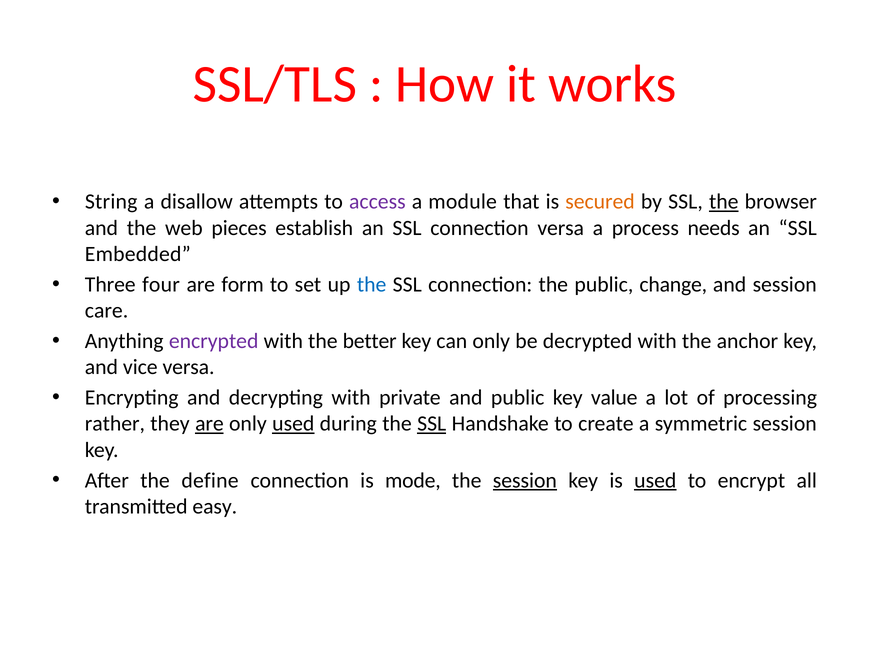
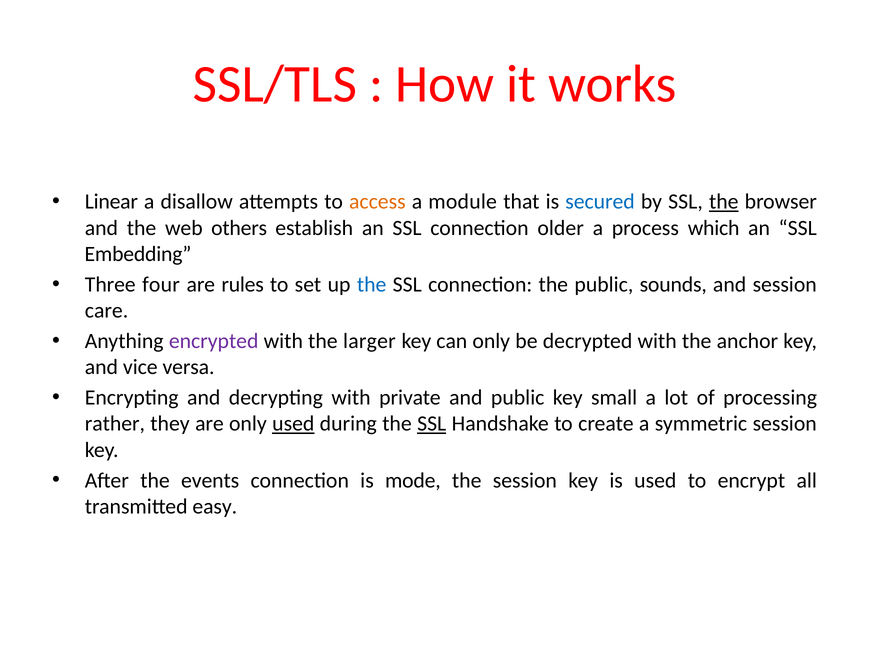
String: String -> Linear (111, 202)
access colour: purple -> orange (377, 202)
secured colour: orange -> blue (600, 202)
pieces: pieces -> others (239, 228)
connection versa: versa -> older (561, 228)
needs: needs -> which (714, 228)
Embedded: Embedded -> Embedding (138, 254)
form: form -> rules (243, 284)
change: change -> sounds (673, 284)
better: better -> larger (369, 341)
value: value -> small (614, 397)
are underline: present -> none (209, 423)
define: define -> events (210, 480)
session underline: present -> none (525, 480)
used underline: present -> none (655, 480)
